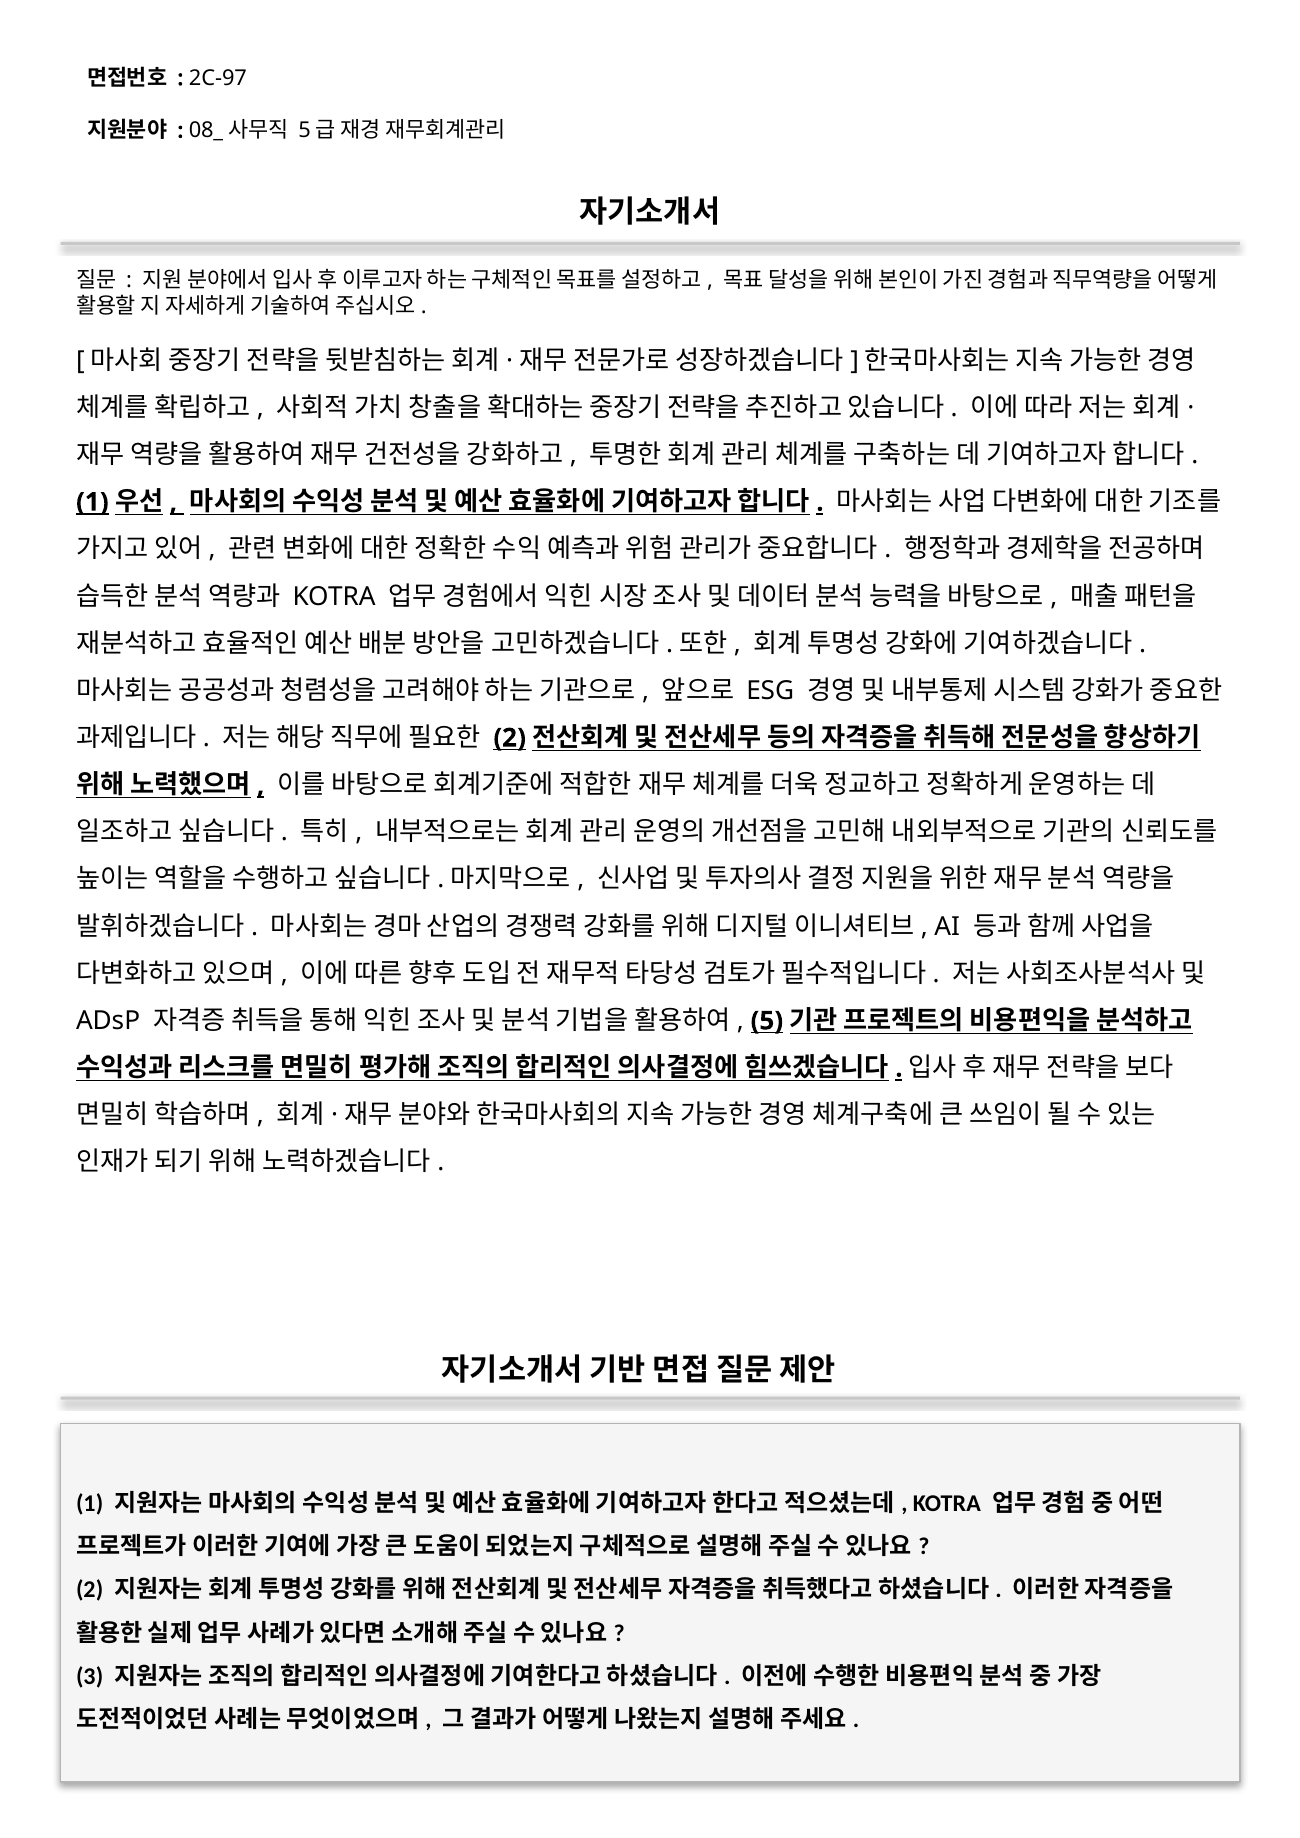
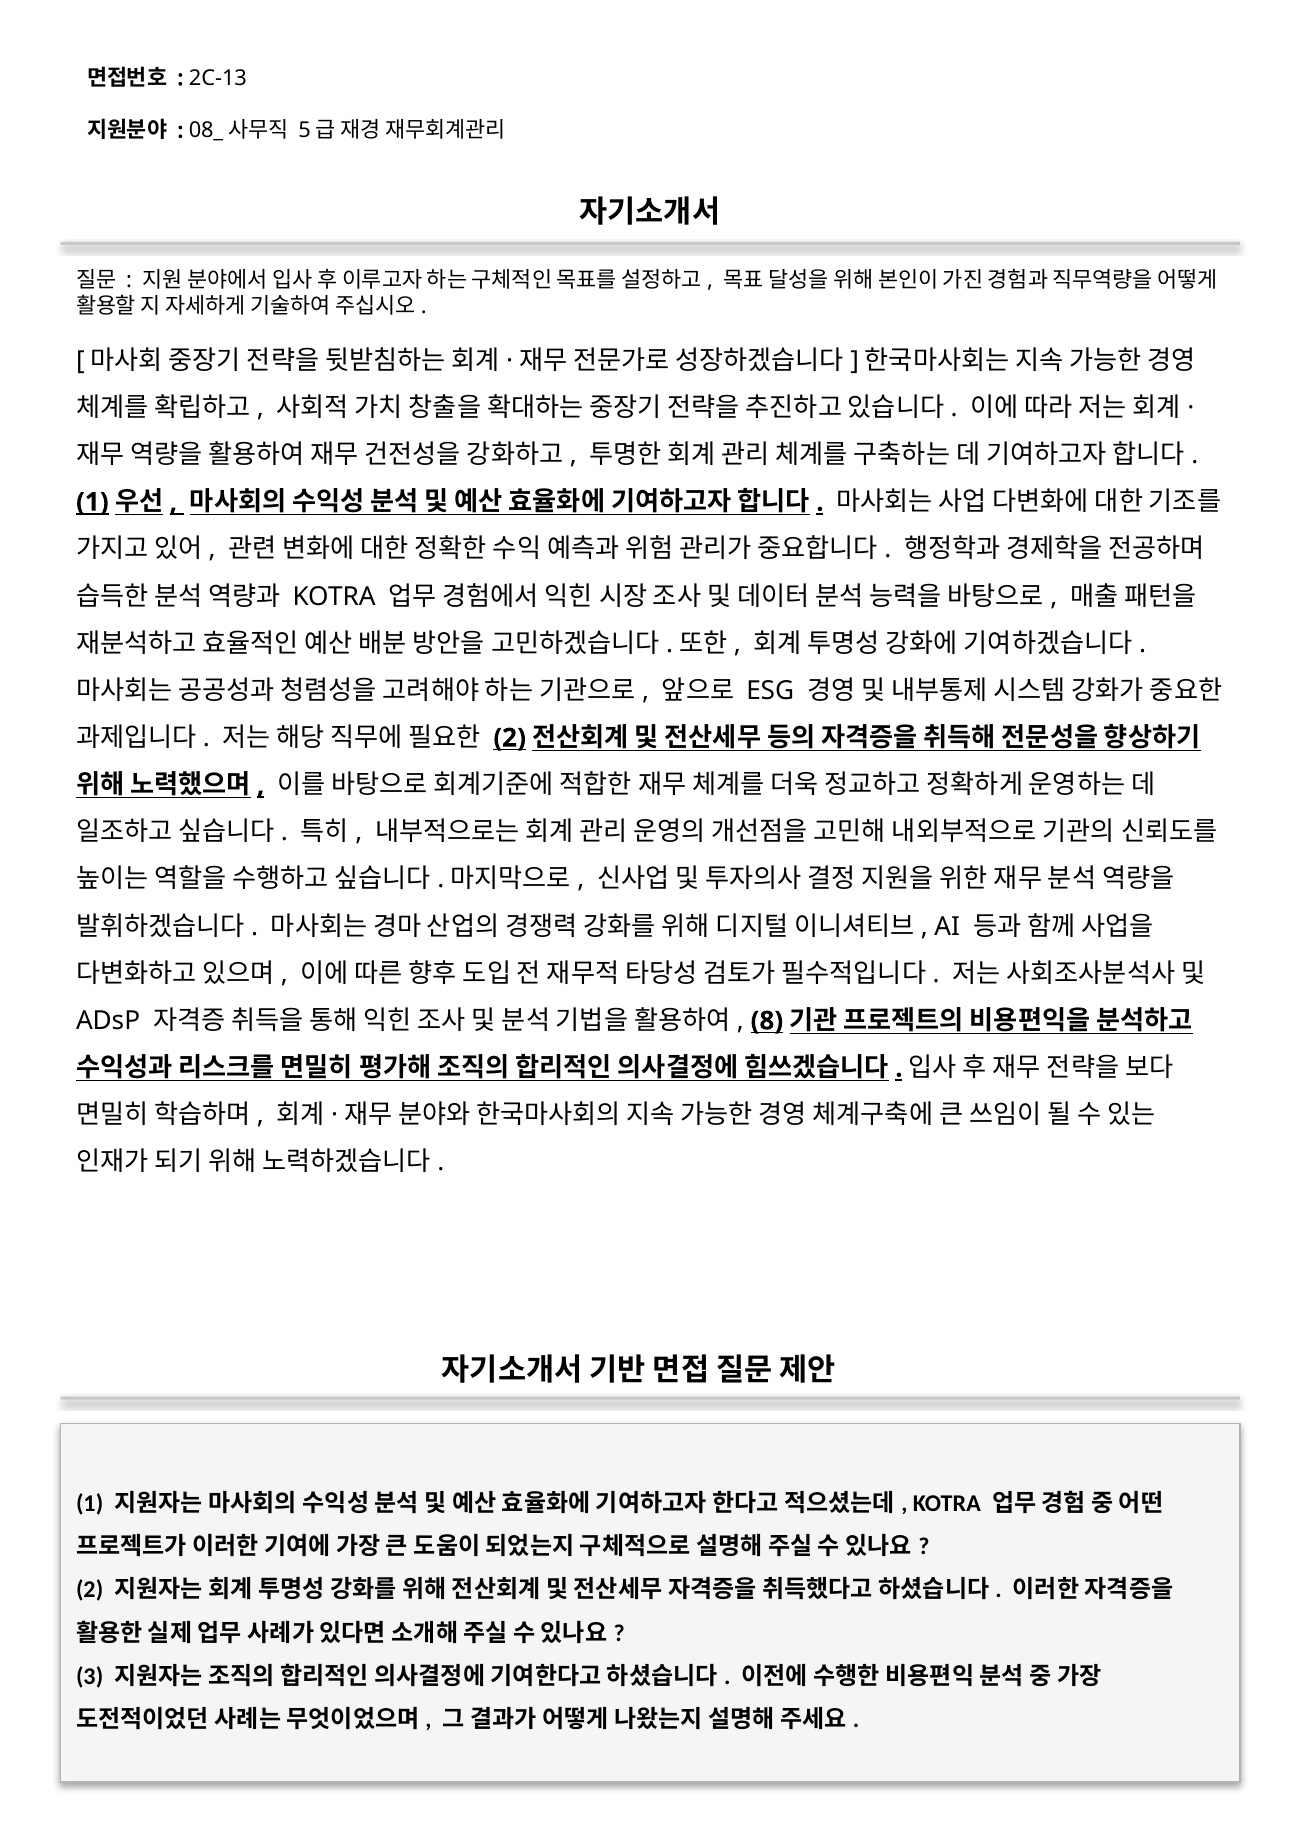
2C-97: 2C-97 -> 2C-13 (218, 78)
5: 5 -> 8 (767, 1021)
